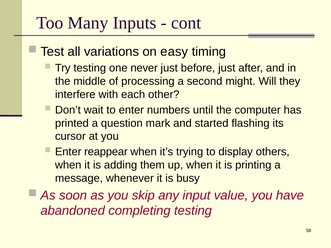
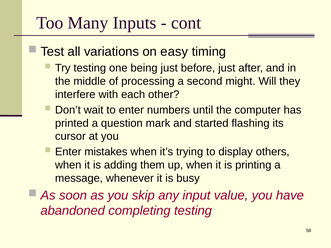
never: never -> being (144, 68)
reappear: reappear -> mistakes (106, 152)
